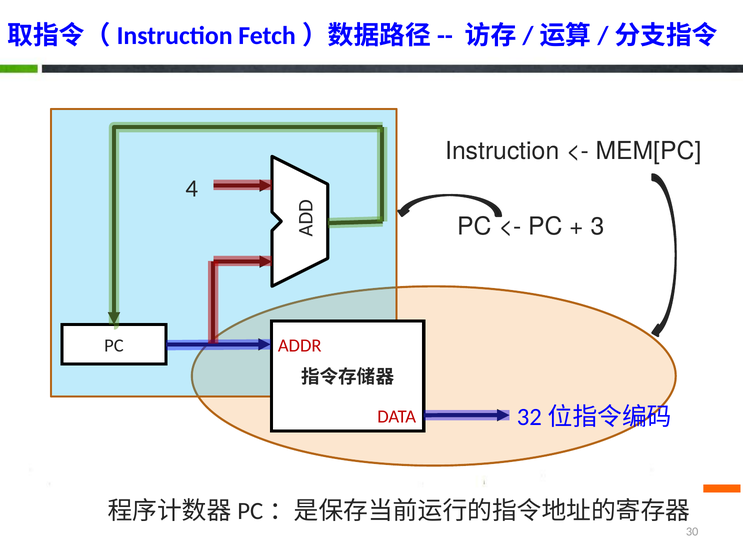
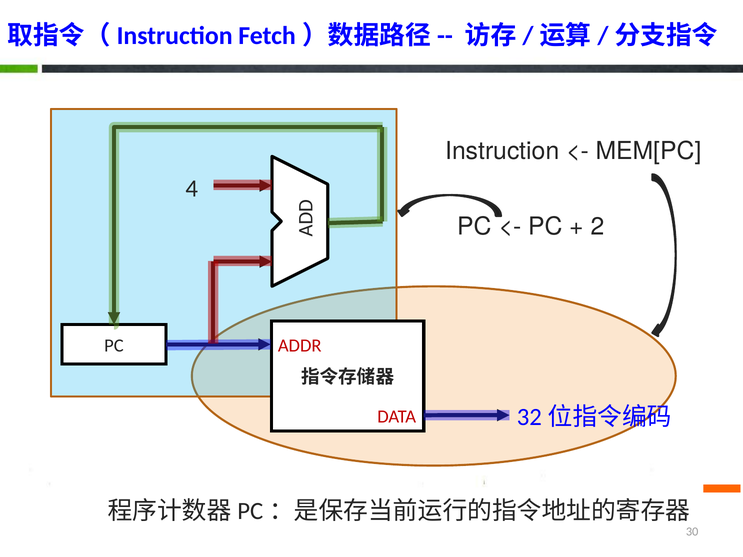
3: 3 -> 2 (598, 226)
